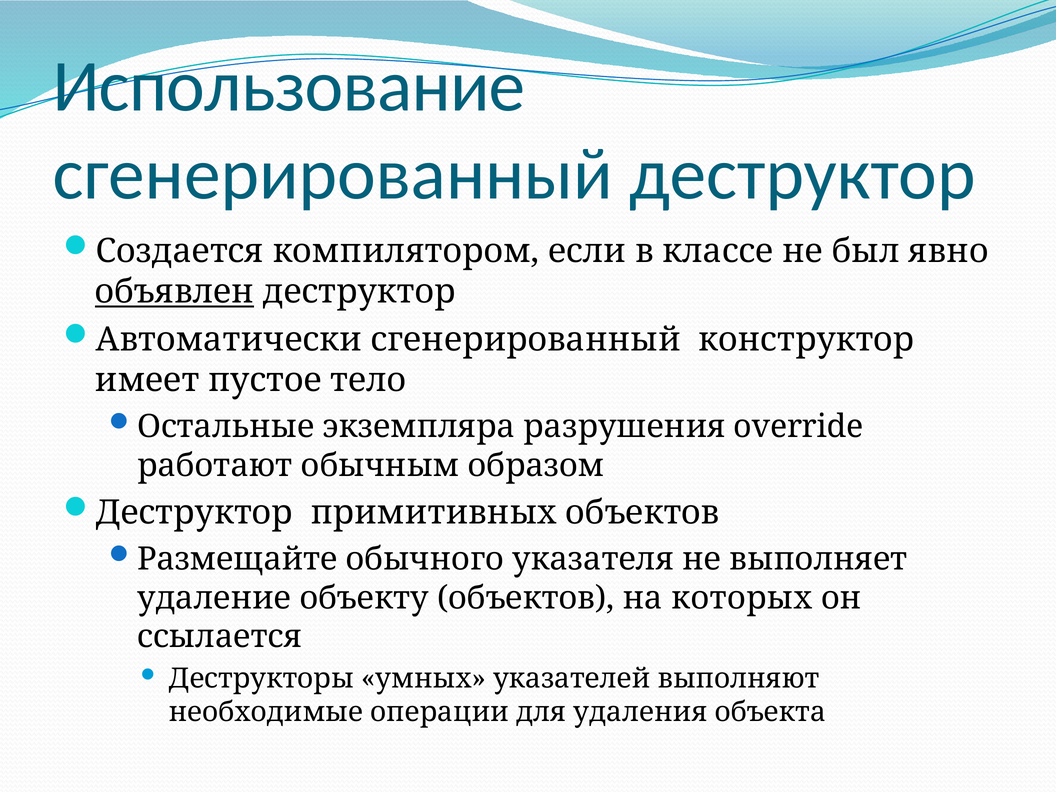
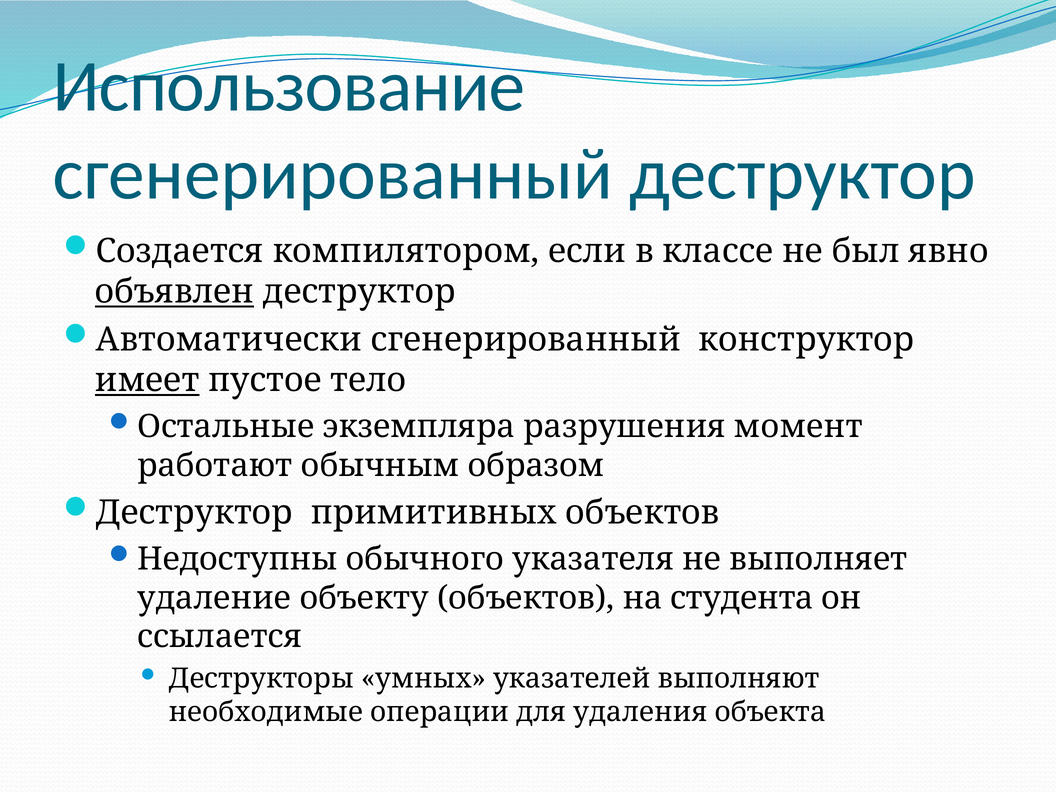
имеет underline: none -> present (147, 380)
override: override -> момент (798, 427)
Размещайте: Размещайте -> Недоступны (237, 559)
которых: которых -> студента (742, 598)
